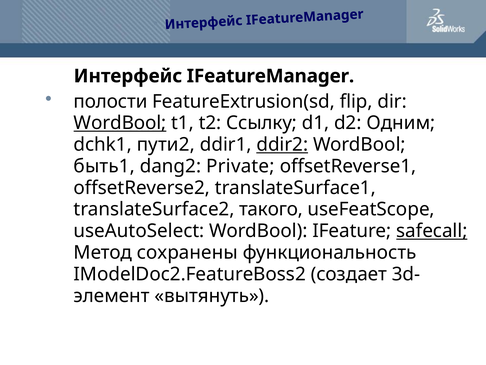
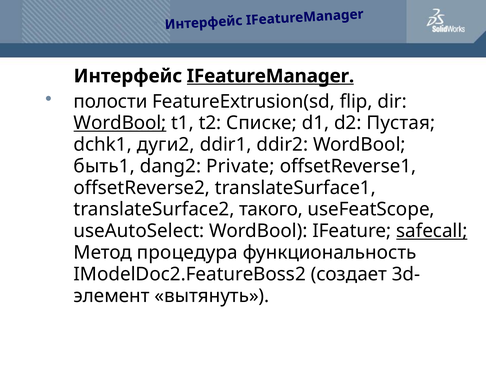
IFeatureManager underline: none -> present (270, 76)
Ссылку: Ссылку -> Списке (261, 123)
Одним: Одним -> Пустая (401, 123)
пути2: пути2 -> дуги2 (166, 144)
ddir2 underline: present -> none (282, 144)
сохранены: сохранены -> процедура (187, 252)
